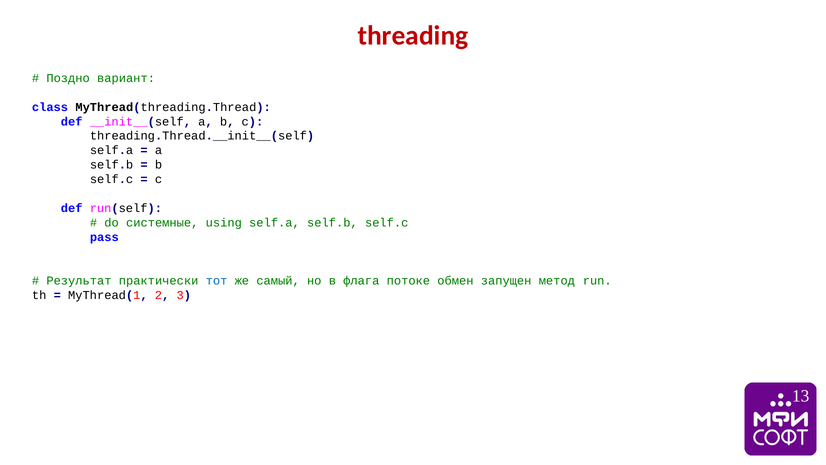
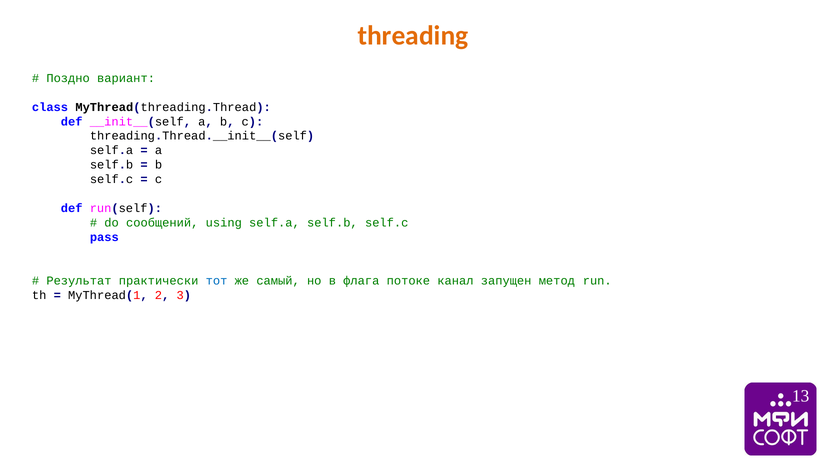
threading colour: red -> orange (413, 36)
системные: системные -> сообщений (162, 223)
обмен: обмен -> канал (455, 281)
